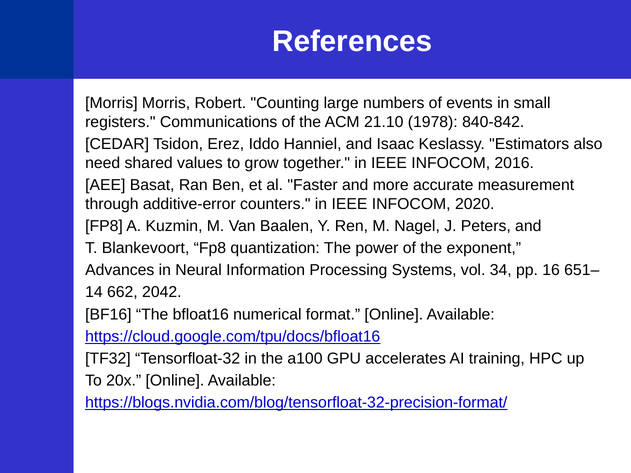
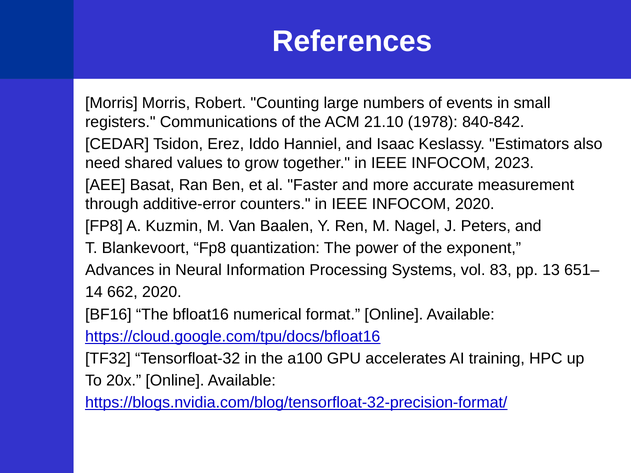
2016: 2016 -> 2023 (514, 163)
34: 34 -> 83 (501, 270)
16: 16 -> 13 (551, 270)
662 2042: 2042 -> 2020 (162, 292)
